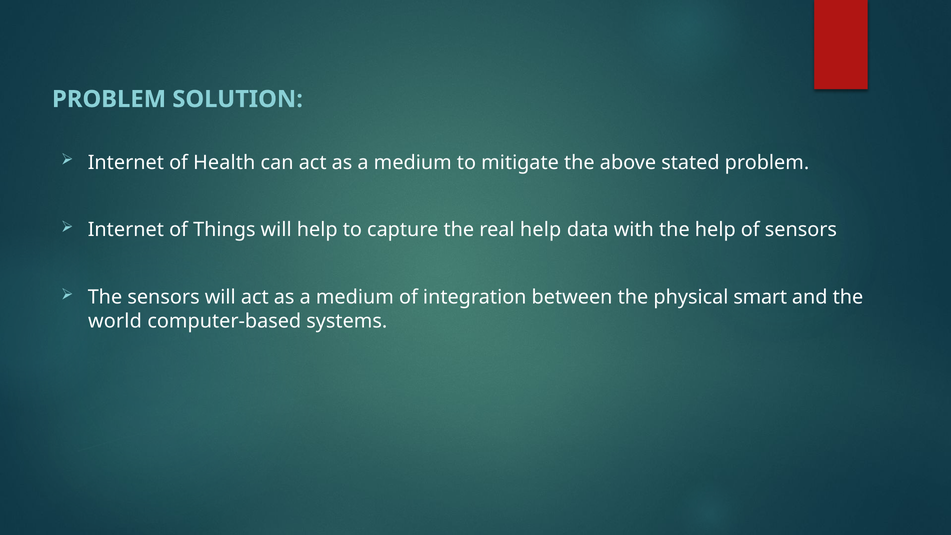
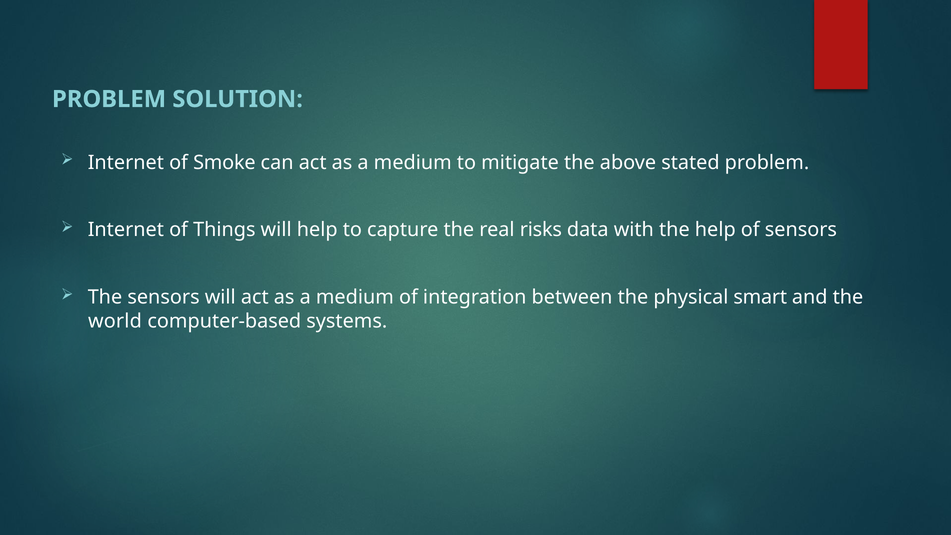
Health: Health -> Smoke (224, 163)
real help: help -> risks (541, 230)
